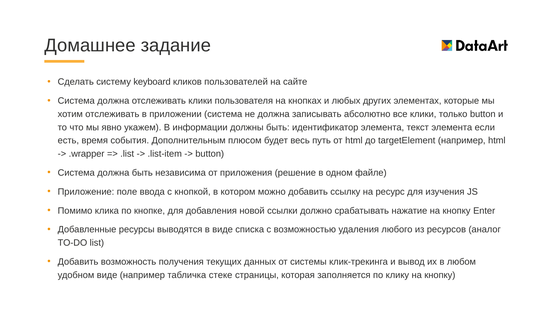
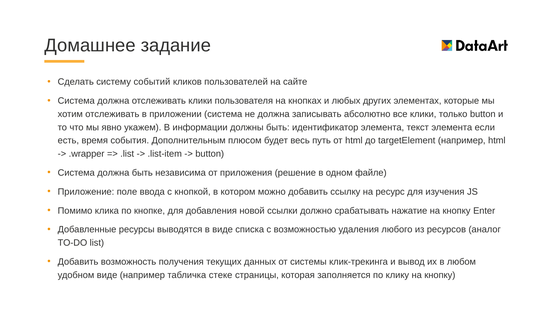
keyboard: keyboard -> событий (152, 82)
